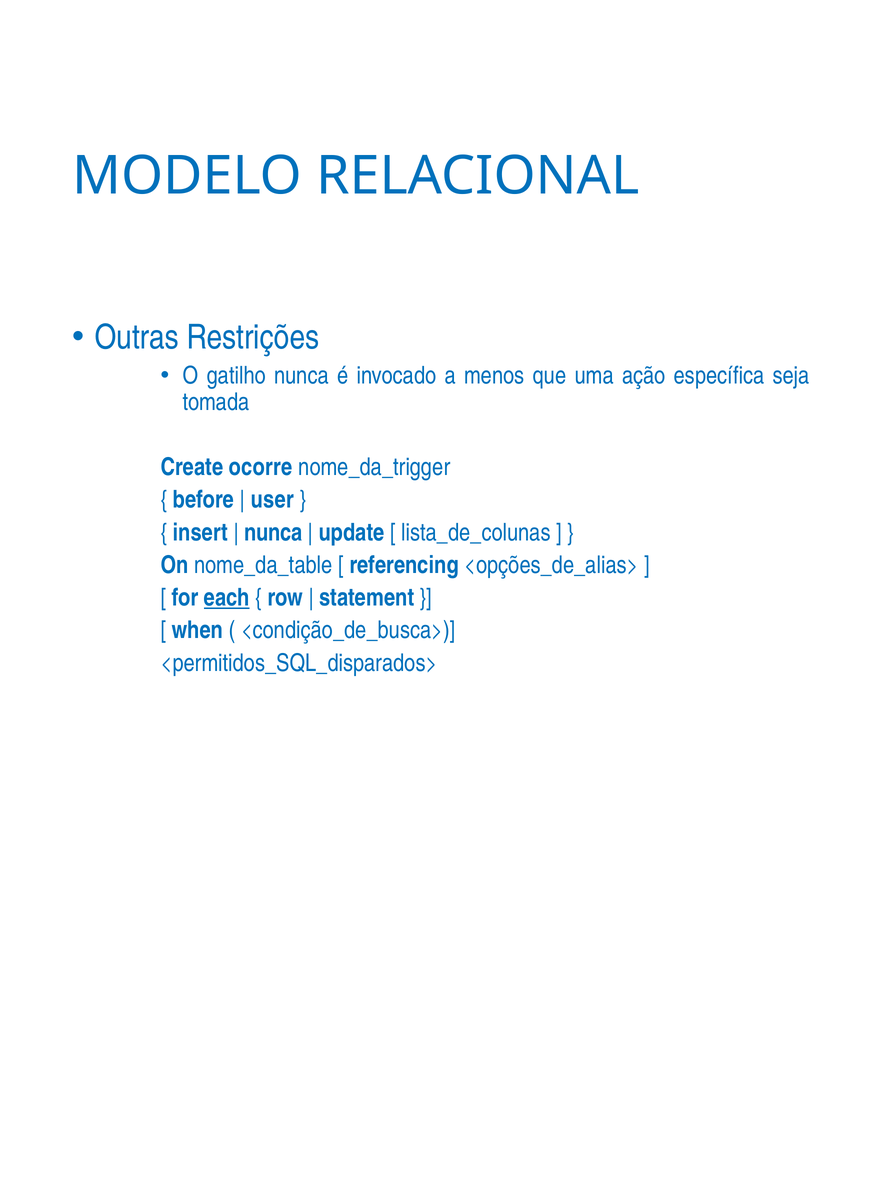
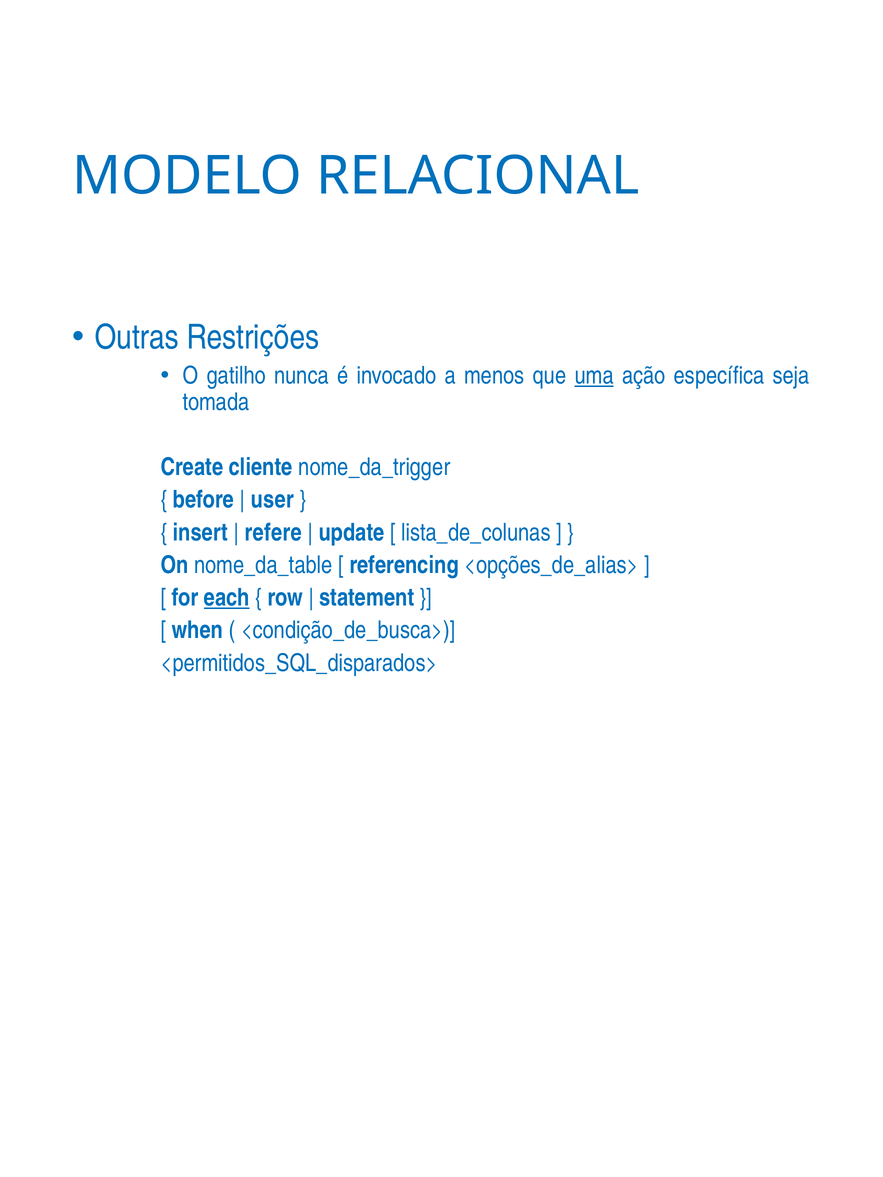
uma underline: none -> present (594, 376)
ocorre: ocorre -> cliente (261, 467)
nunca: nunca -> refere (273, 533)
